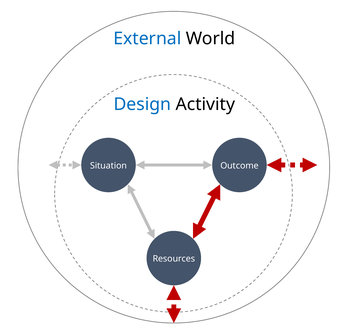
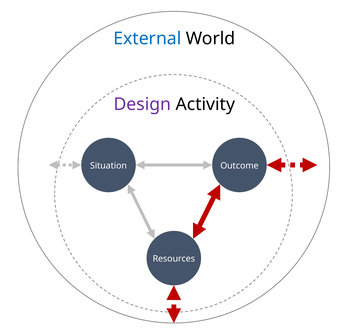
Design colour: blue -> purple (142, 104)
